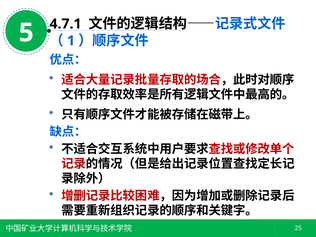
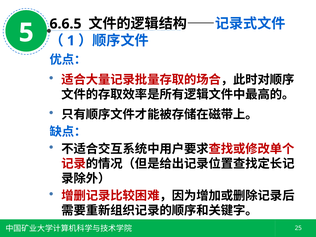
4.7.1: 4.7.1 -> 6.6.5 (66, 24)
